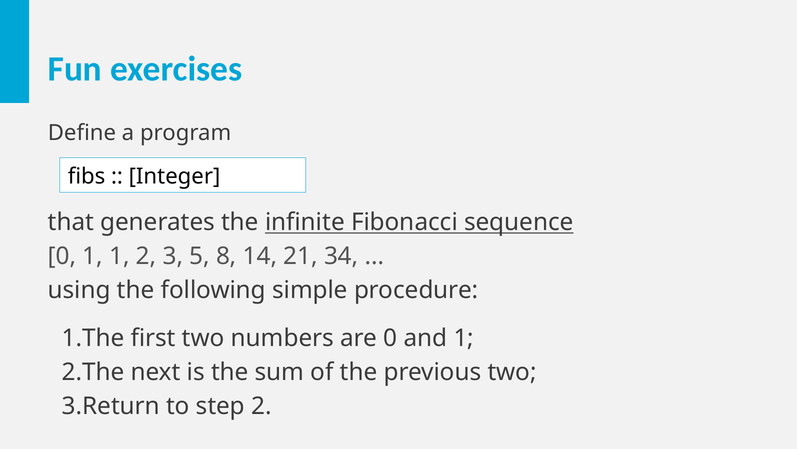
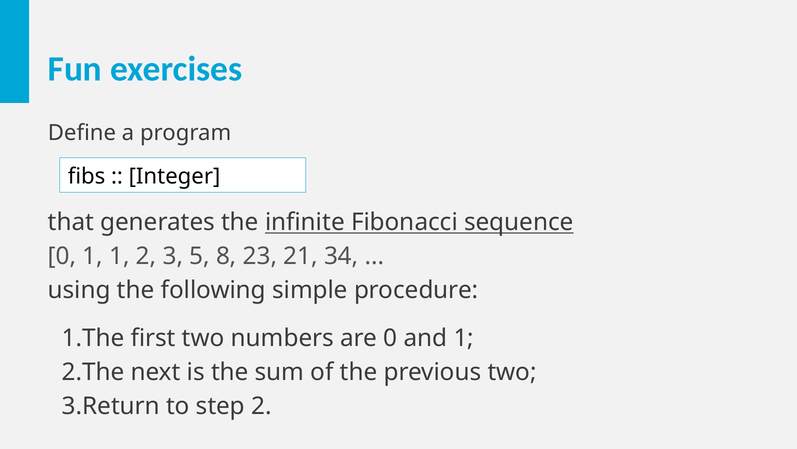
14: 14 -> 23 (260, 256)
